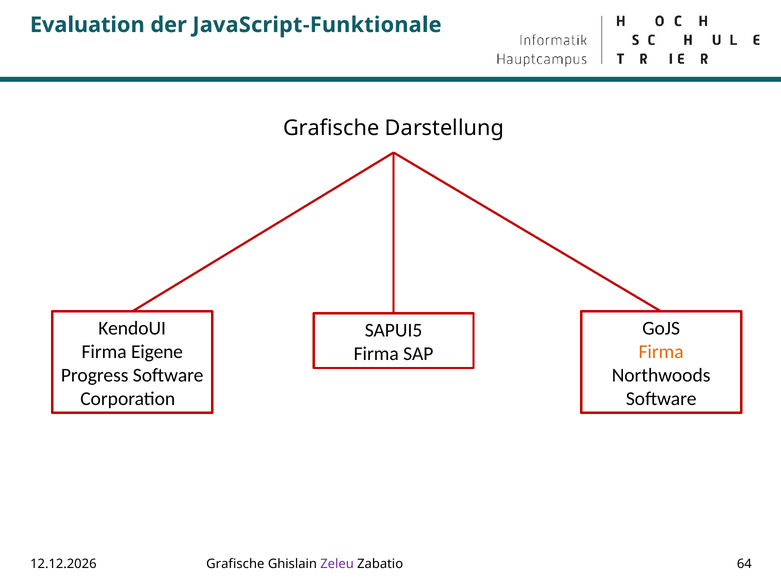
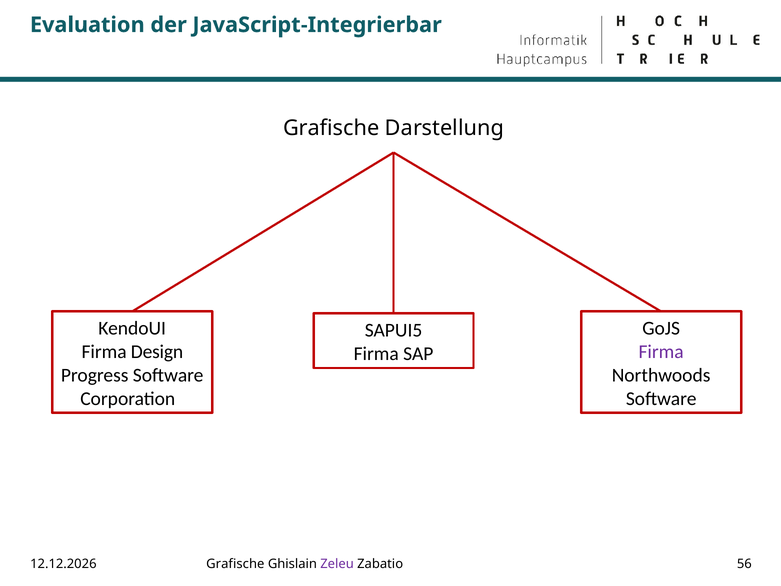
JavaScript-Funktionale: JavaScript-Funktionale -> JavaScript-Integrierbar (317, 25)
Eigene: Eigene -> Design (157, 352)
Firma colour: orange -> purple (661, 352)
64: 64 -> 56 (744, 564)
